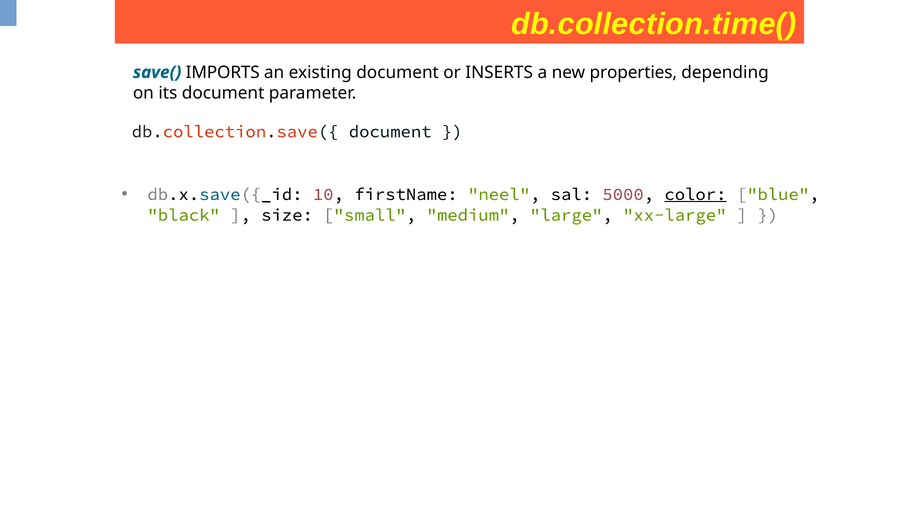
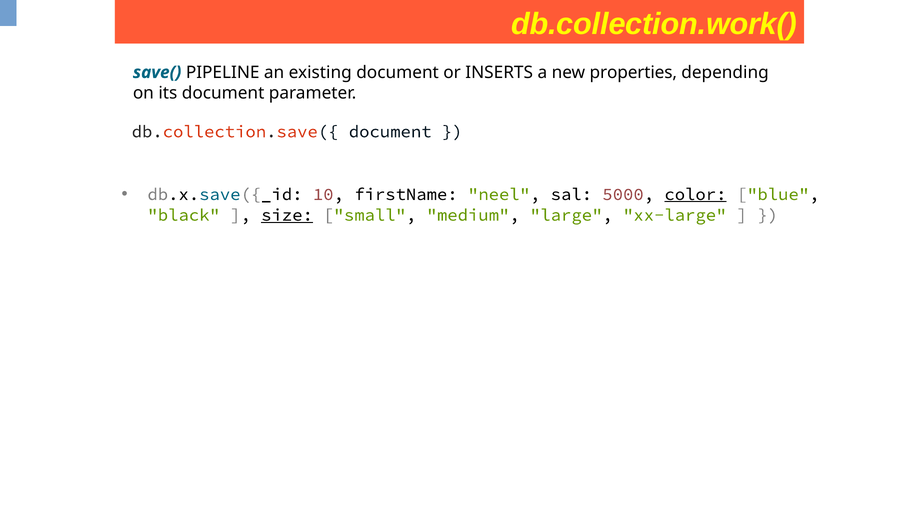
db.collection.time(: db.collection.time( -> db.collection.work( (654, 24)
IMPORTS: IMPORTS -> PIPELINE (223, 72)
size underline: none -> present (287, 215)
